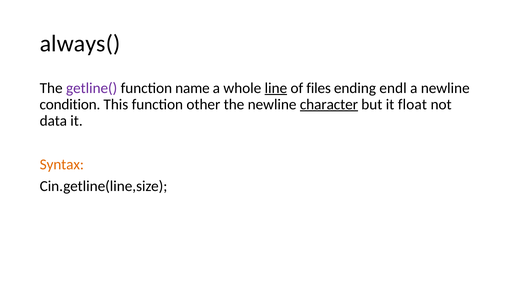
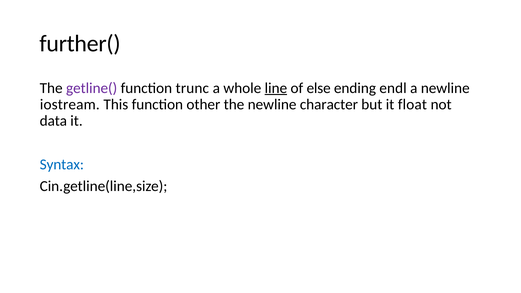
always(: always( -> further( (80, 44)
name: name -> trunc (192, 88)
files: files -> else (319, 88)
condition: condition -> iostream (70, 104)
character underline: present -> none (329, 104)
Syntax colour: orange -> blue (62, 164)
